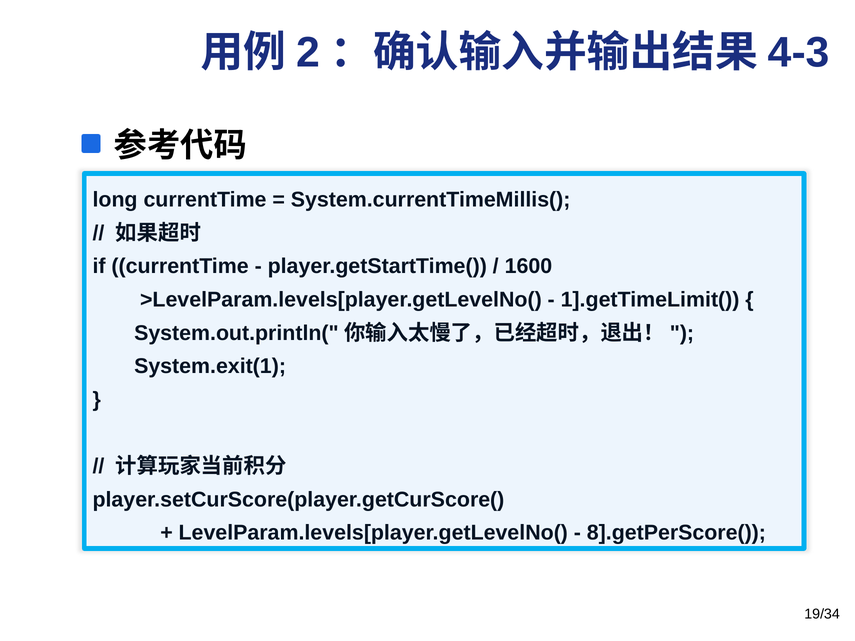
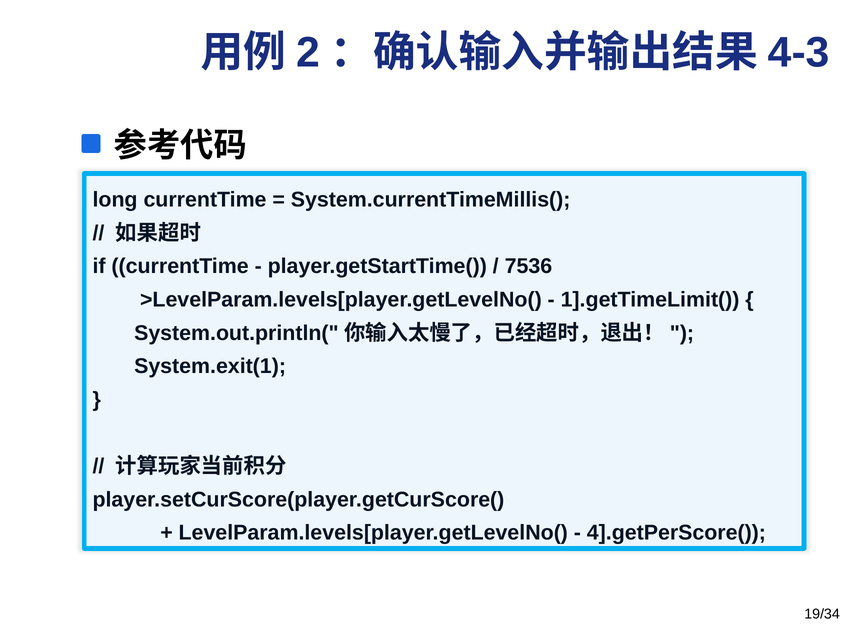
1600: 1600 -> 7536 (528, 266)
8].getPerScore(: 8].getPerScore( -> 4].getPerScore( (676, 533)
